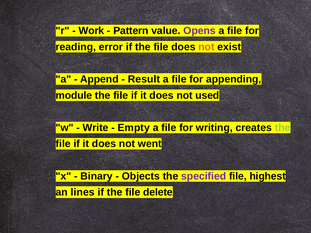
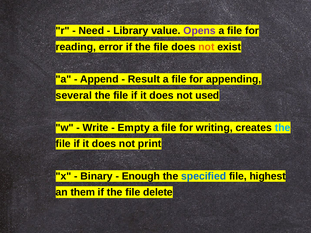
Work: Work -> Need (91, 31)
Pattern: Pattern -> Library (131, 31)
module: module -> several (74, 95)
the colour: light green -> light blue (283, 128)
went: went -> print (150, 144)
Objects: Objects -> Enough (141, 176)
specified colour: purple -> blue (204, 176)
lines: lines -> them (83, 192)
